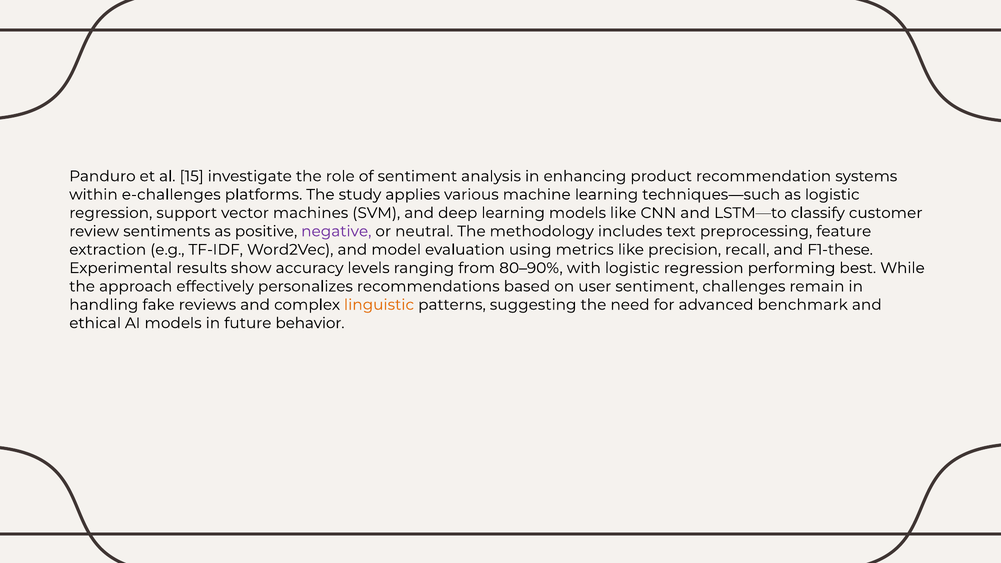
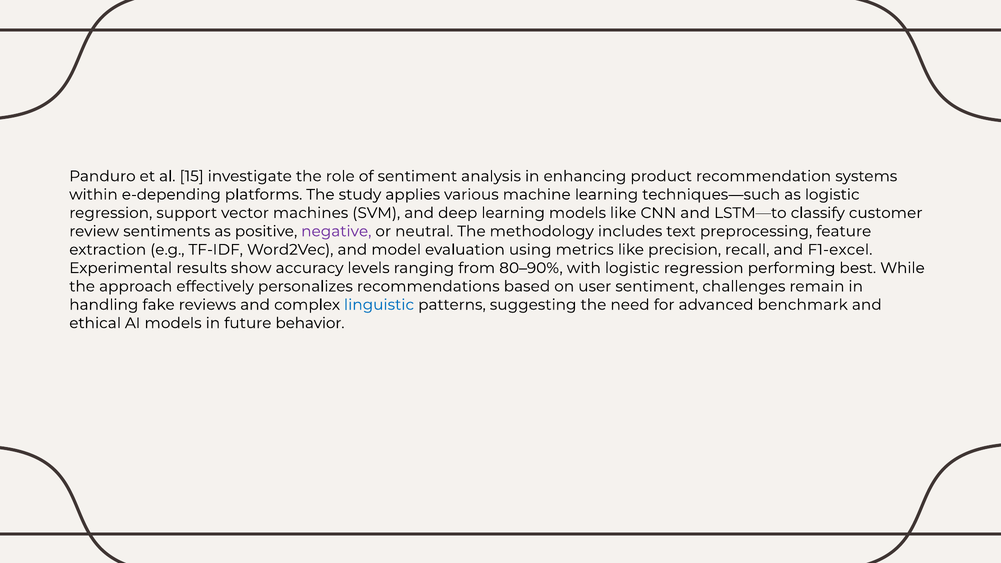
e-challenges: e-challenges -> e-depending (171, 195)
F1-these: F1-these -> F1-excel (840, 250)
linguistic colour: orange -> blue (379, 305)
